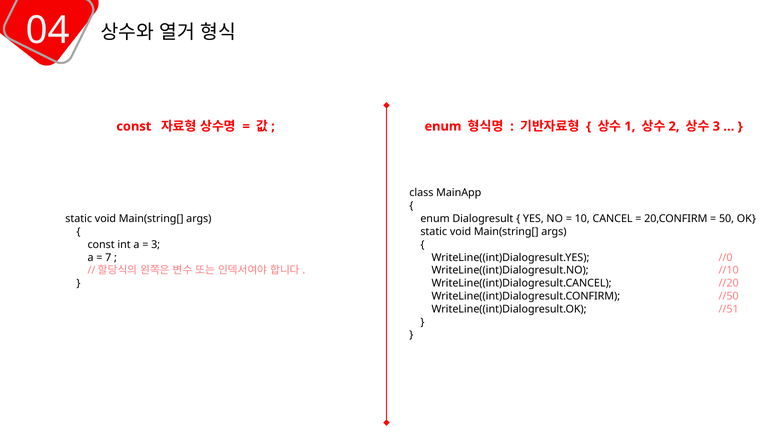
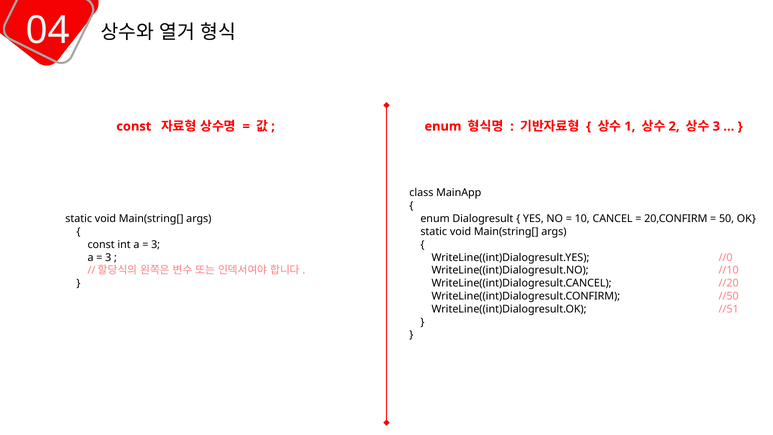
7: 7 -> 3 (108, 257)
